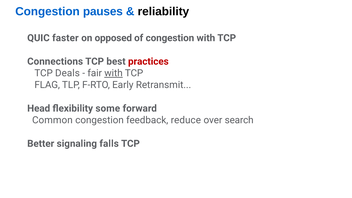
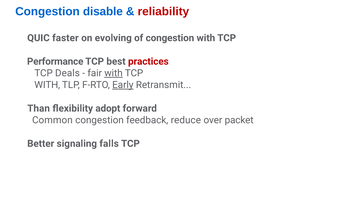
pauses: pauses -> disable (103, 11)
reliability colour: black -> red (163, 11)
opposed: opposed -> evolving (113, 38)
Connections: Connections -> Performance (55, 61)
FLAG: FLAG -> WITH (47, 85)
Early underline: none -> present (123, 85)
Head: Head -> Than (39, 108)
some: some -> adopt (108, 108)
search: search -> packet (239, 120)
